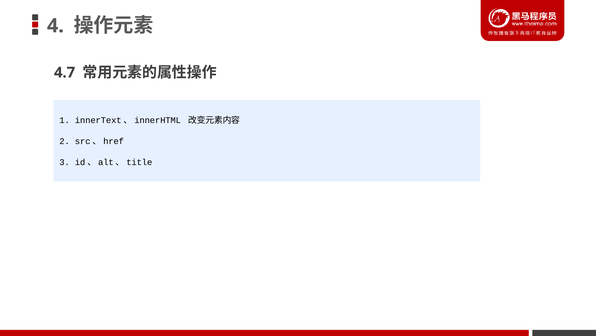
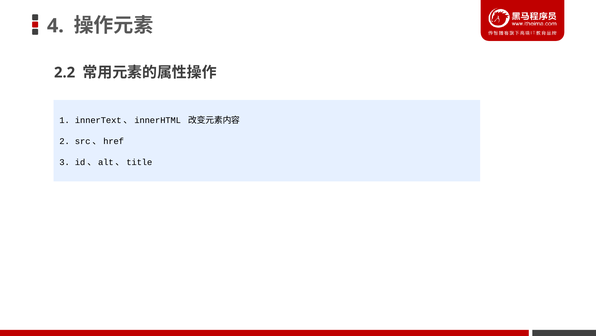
4.7: 4.7 -> 2.2 (65, 72)
